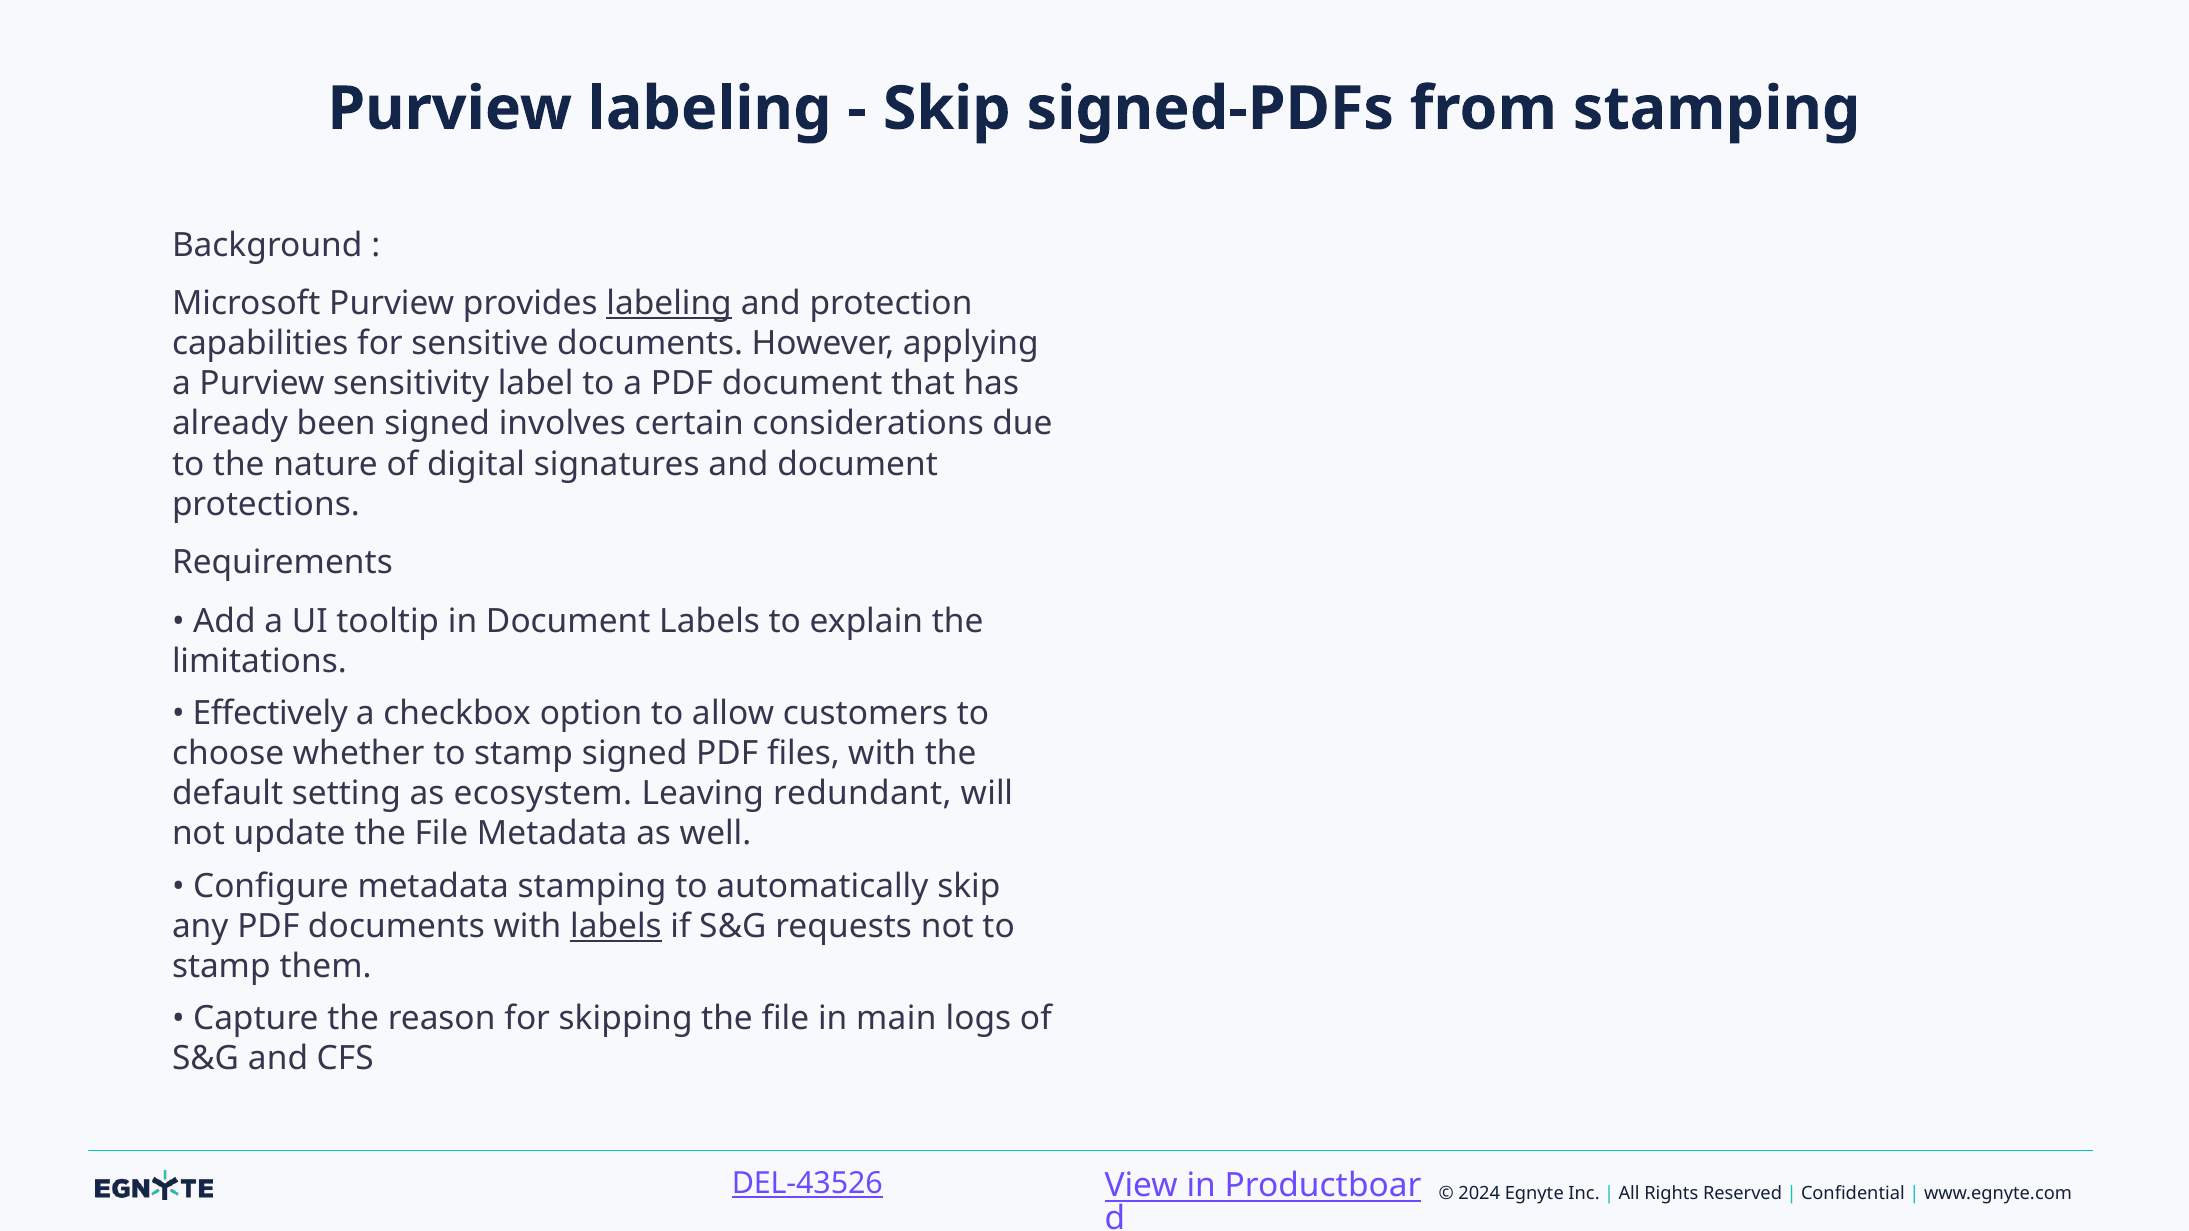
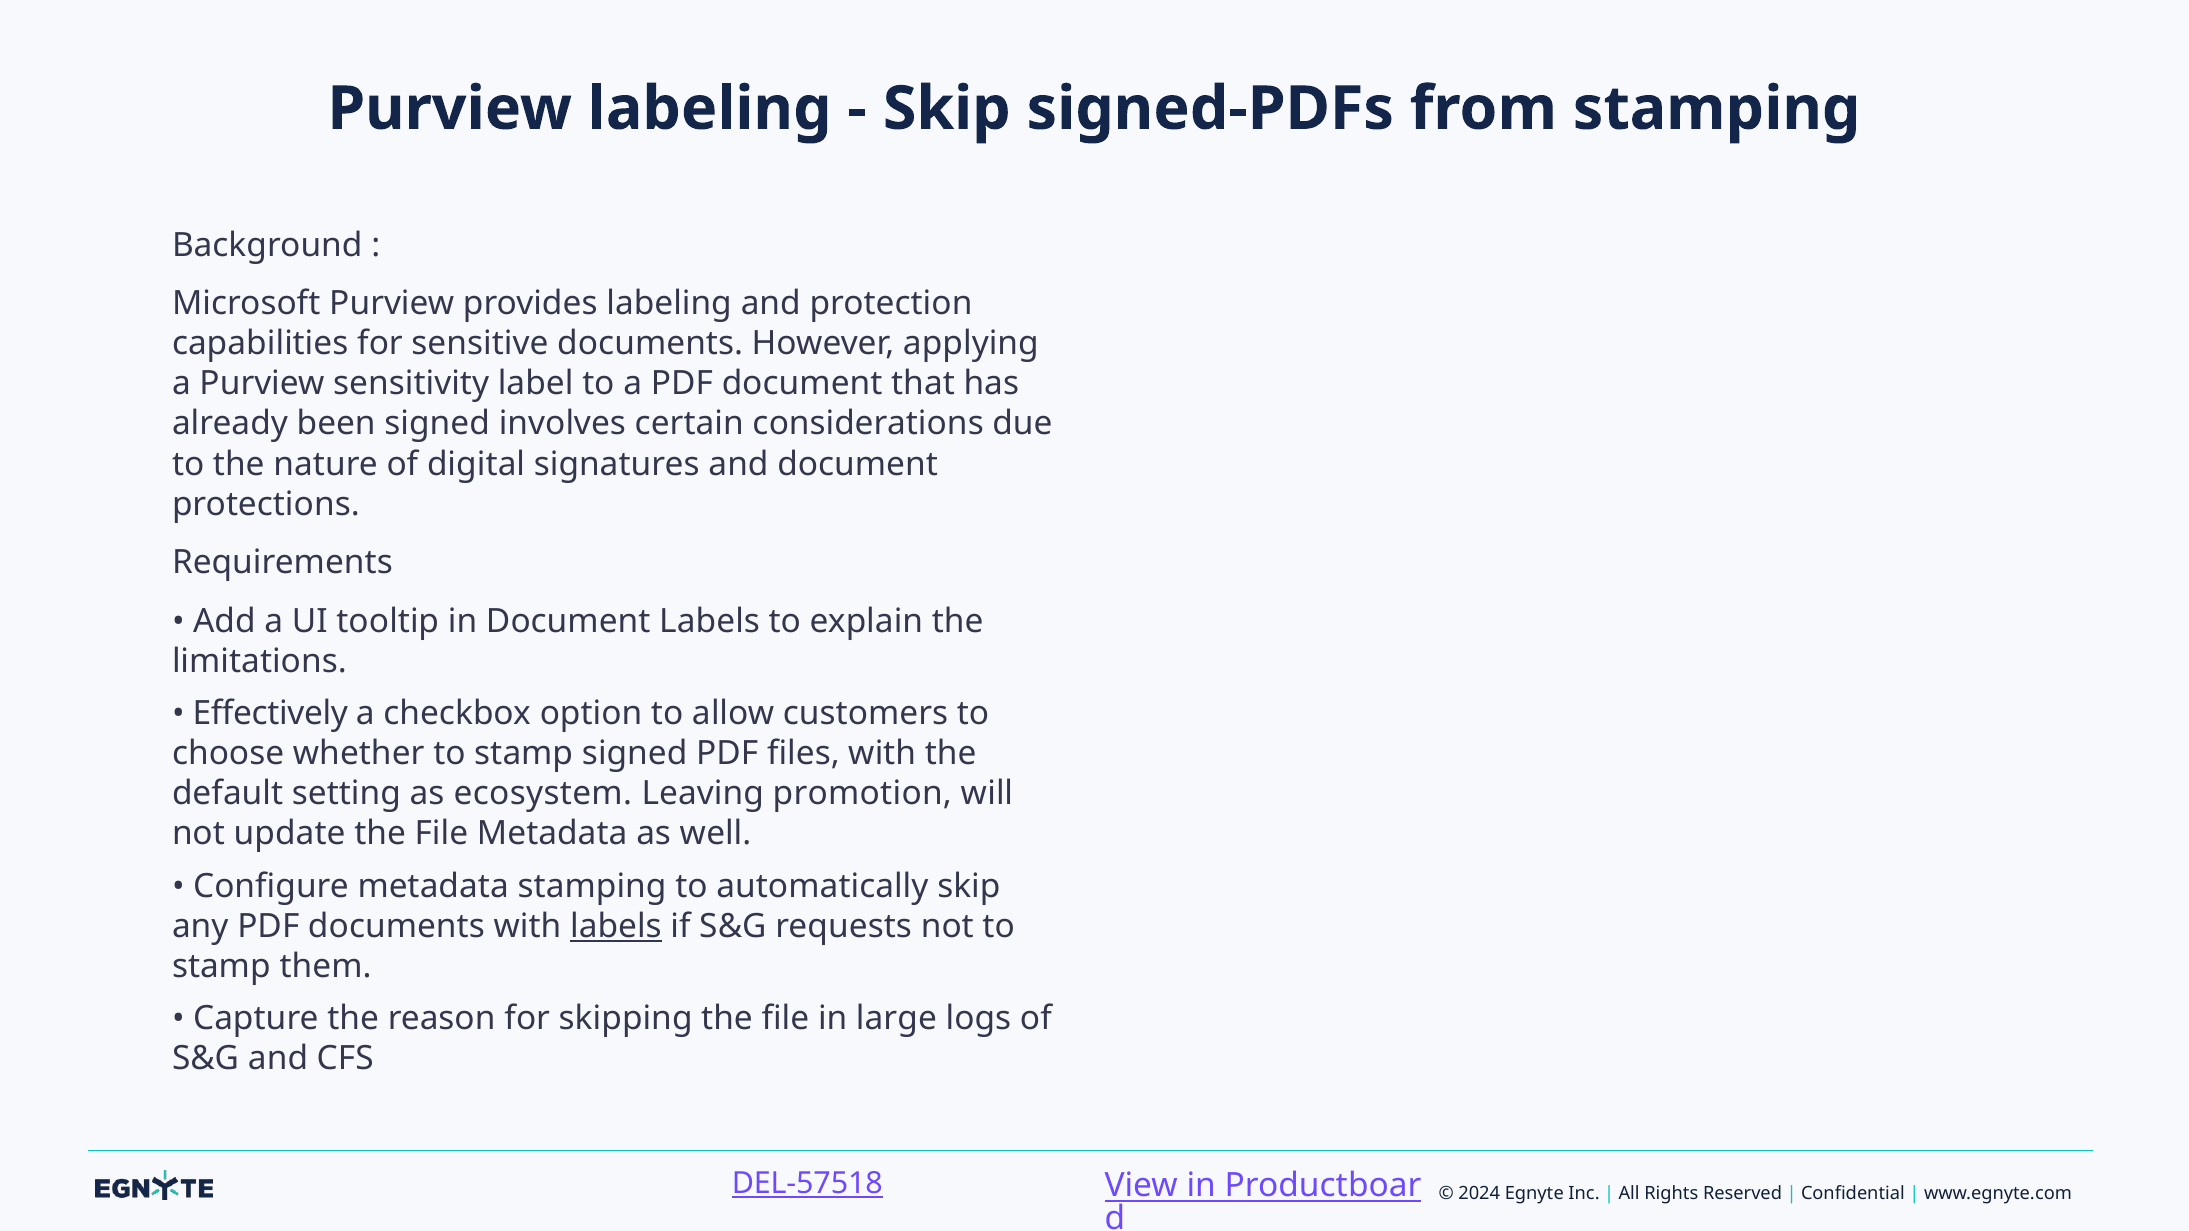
labeling underline: present -> none (669, 304)
redundant: redundant -> promotion (862, 794)
main: main -> large (896, 1019)
DEL-43526: DEL-43526 -> DEL-57518 (807, 1184)
